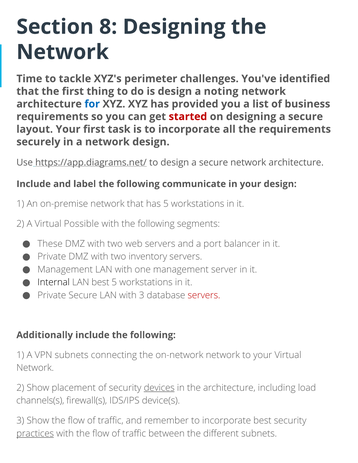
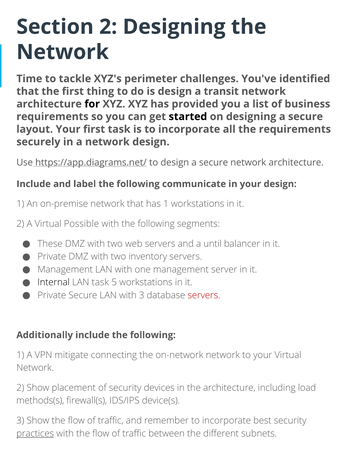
Section 8: 8 -> 2 (108, 27)
noting: noting -> transit (221, 91)
for colour: blue -> black (92, 104)
started colour: red -> black (188, 117)
has 5: 5 -> 1 (166, 204)
port: port -> until (213, 244)
LAN best: best -> task (100, 283)
VPN subnets: subnets -> mitigate (72, 355)
devices underline: present -> none (159, 388)
channels(s: channels(s -> methods(s (40, 401)
